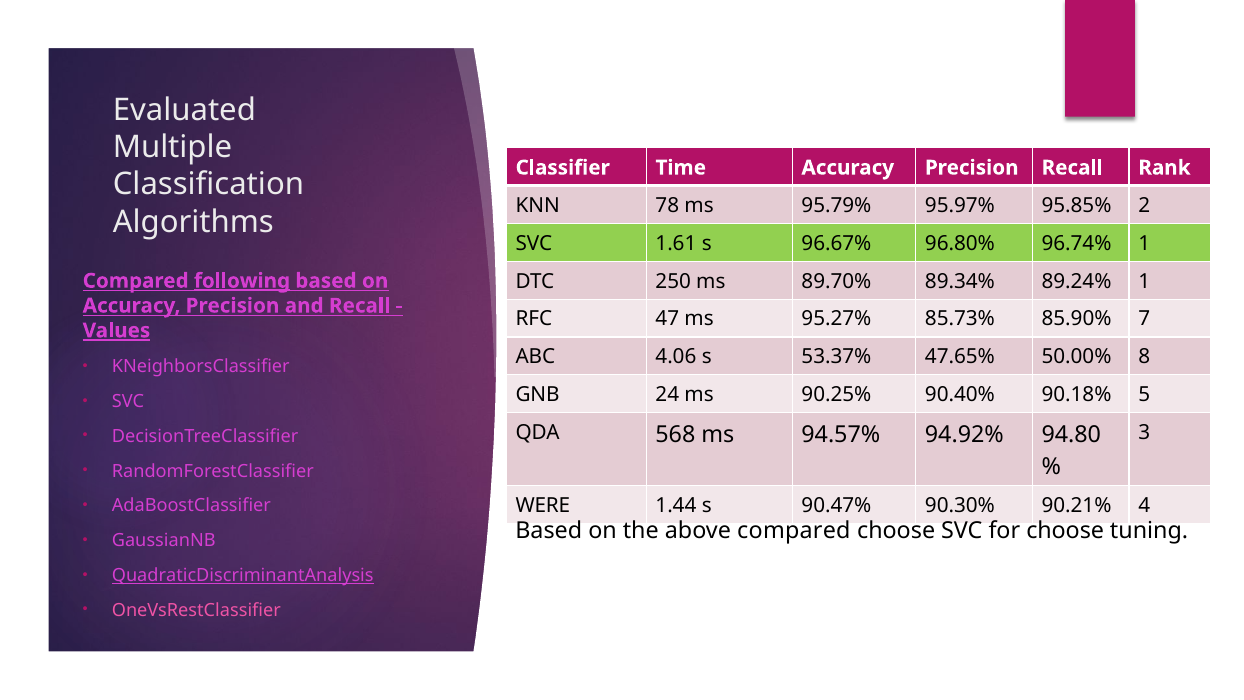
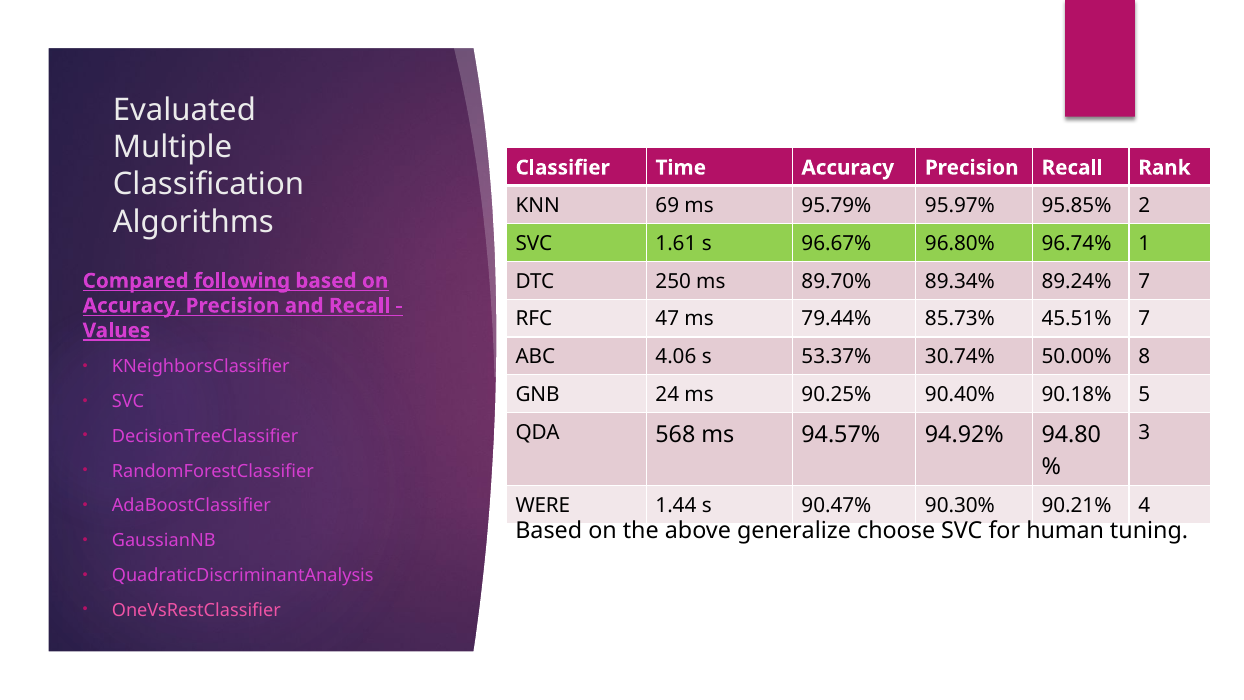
78: 78 -> 69 (667, 205)
89.24% 1: 1 -> 7 (1144, 281)
95.27%: 95.27% -> 79.44% (836, 319)
85.90%: 85.90% -> 45.51% (1077, 319)
47.65%: 47.65% -> 30.74% (960, 357)
above compared: compared -> generalize (794, 531)
for choose: choose -> human (1065, 531)
QuadraticDiscriminantAnalysis underline: present -> none (243, 575)
